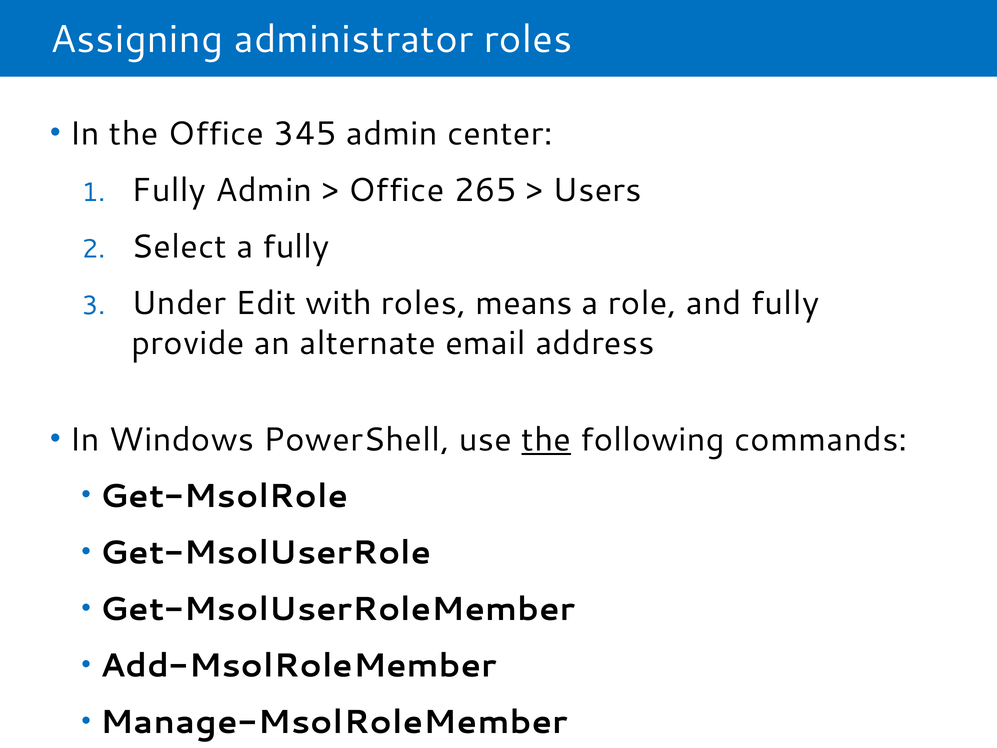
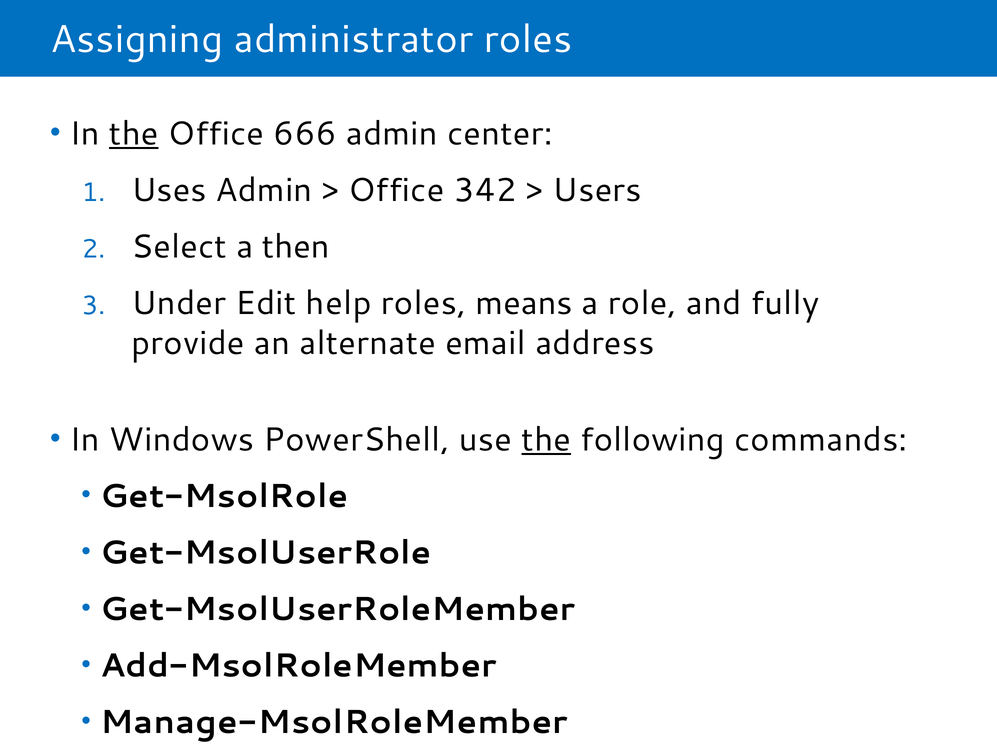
the underline: none -> present (134, 134)
345: 345 -> 666 (305, 134)
Fully: Fully -> Uses (169, 190)
265: 265 -> 342 (485, 190)
a fully: fully -> then (296, 247)
with: with -> help (339, 303)
